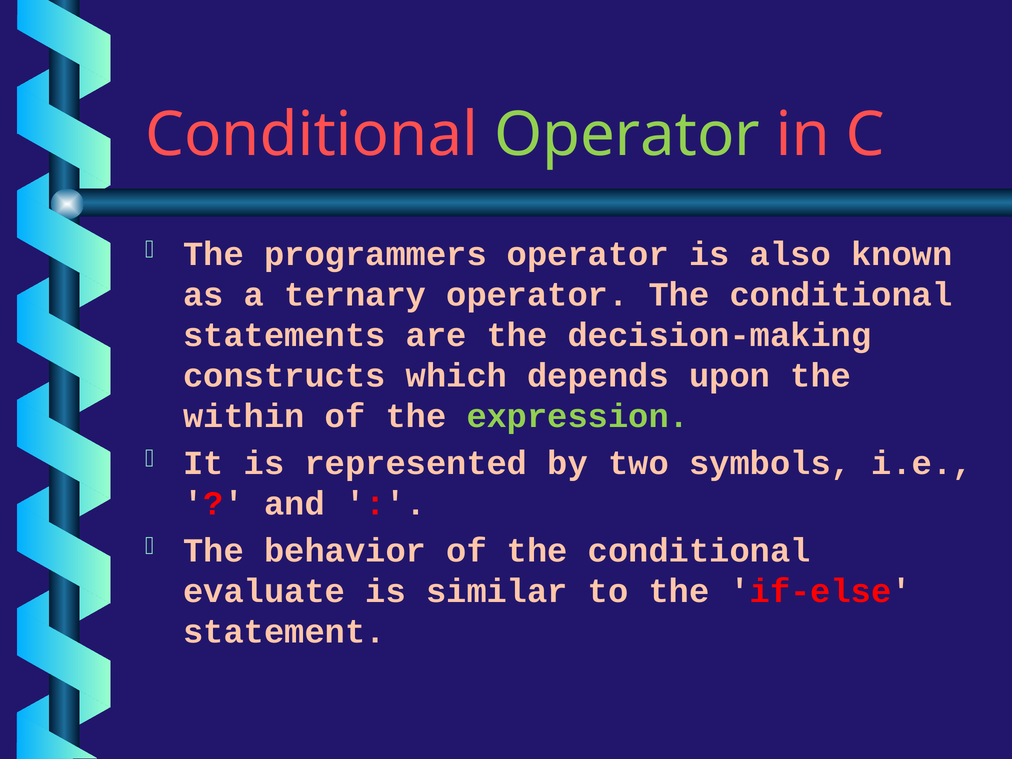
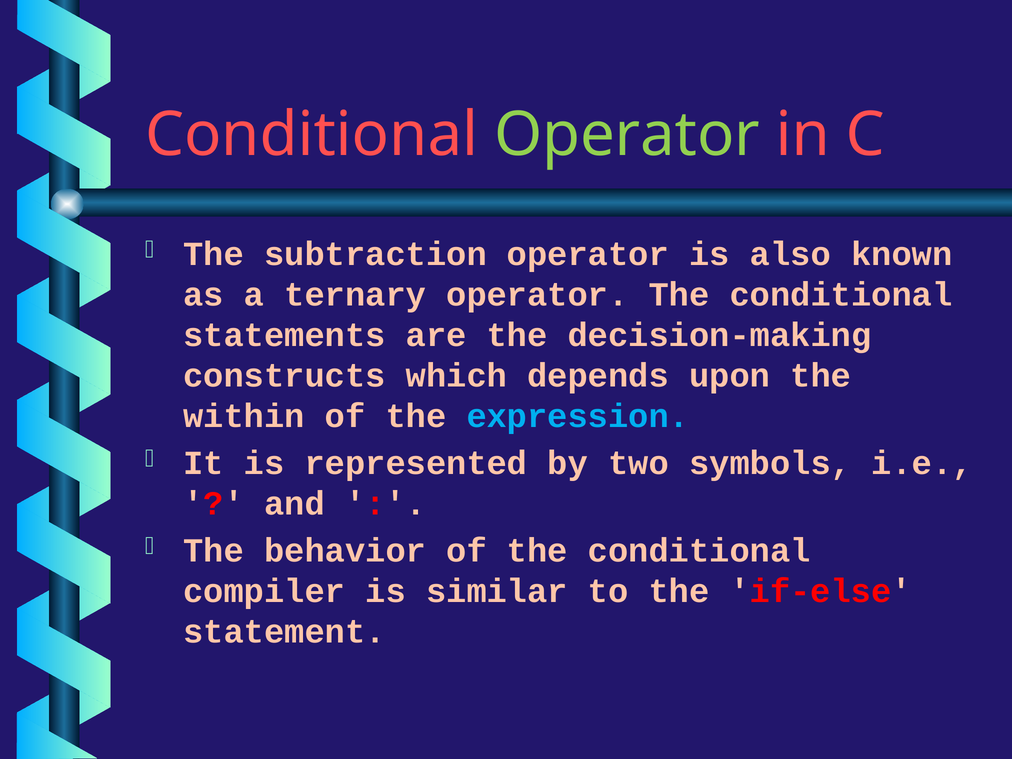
programmers: programmers -> subtraction (375, 254)
expression colour: light green -> light blue (578, 416)
evaluate: evaluate -> compiler (264, 591)
